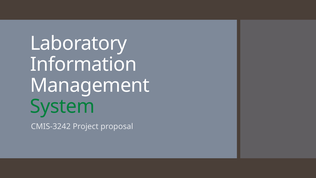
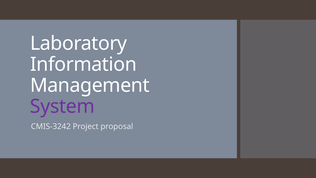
System colour: green -> purple (62, 106)
